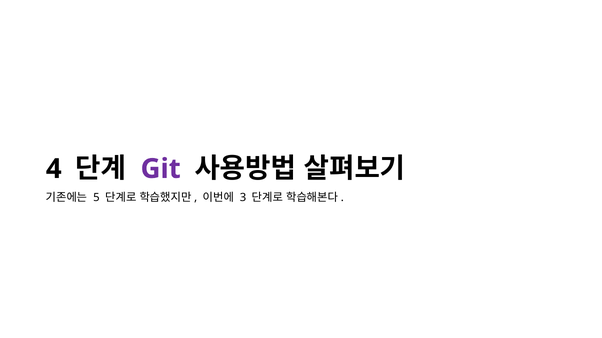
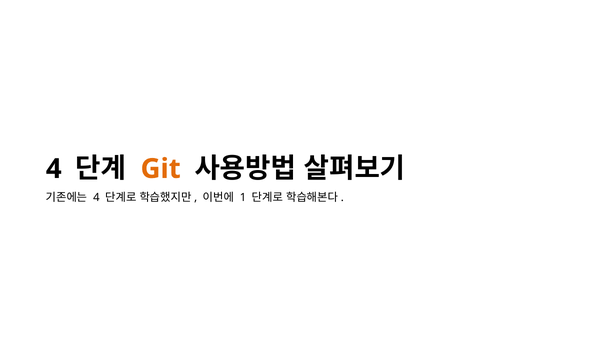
Git colour: purple -> orange (161, 169)
5: 5 -> 4 (96, 198)
3: 3 -> 1 (243, 198)
